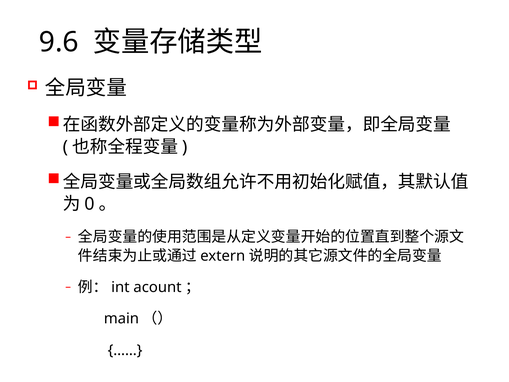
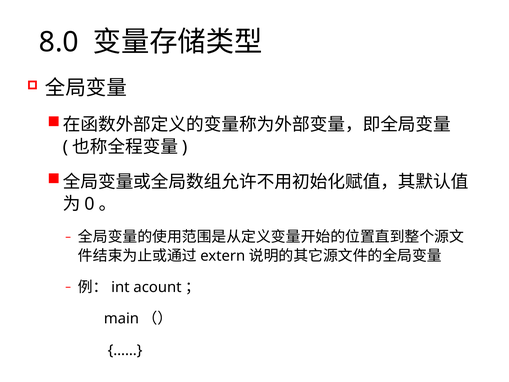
9.6: 9.6 -> 8.0 (59, 42)
